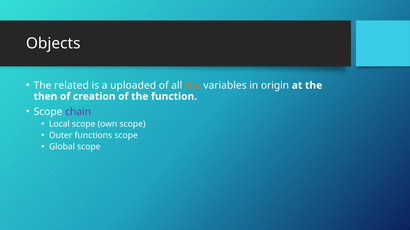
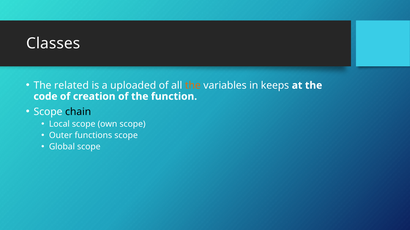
Objects: Objects -> Classes (53, 43)
origin: origin -> keeps (275, 86)
then: then -> code (45, 97)
chain colour: purple -> black (78, 112)
